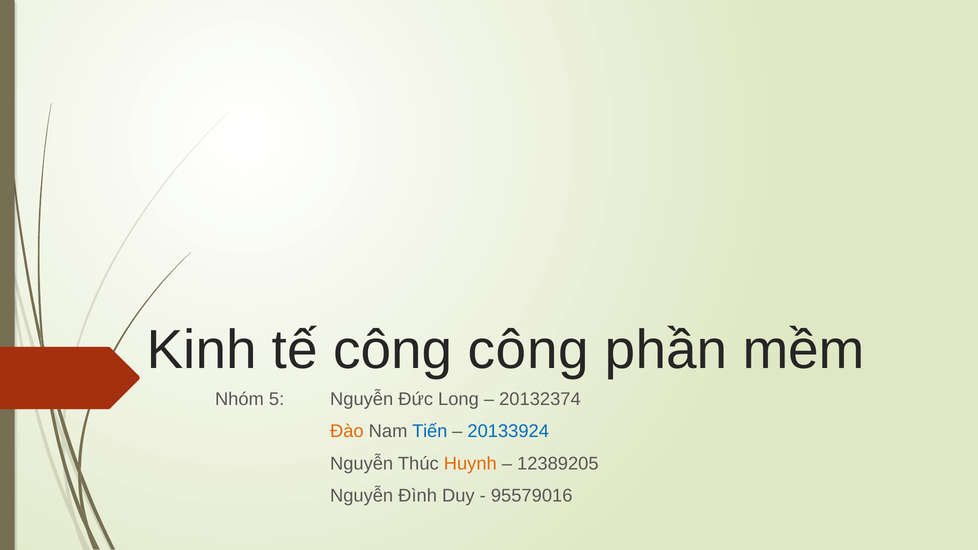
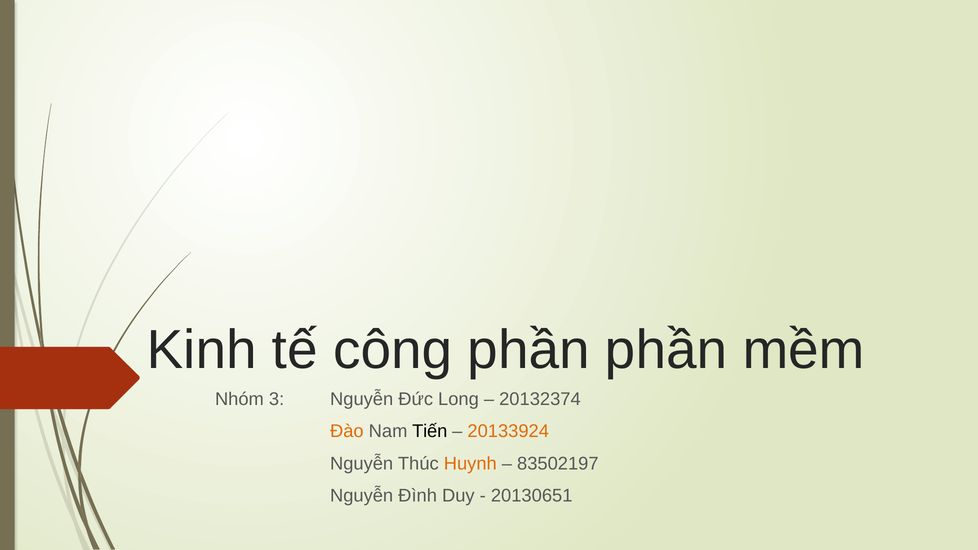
công công: công -> phần (529, 350)
5: 5 -> 3 (277, 399)
Tiến colour: blue -> black (430, 431)
20133924 colour: blue -> orange (508, 431)
12389205: 12389205 -> 83502197 (558, 464)
95579016: 95579016 -> 20130651 (532, 496)
